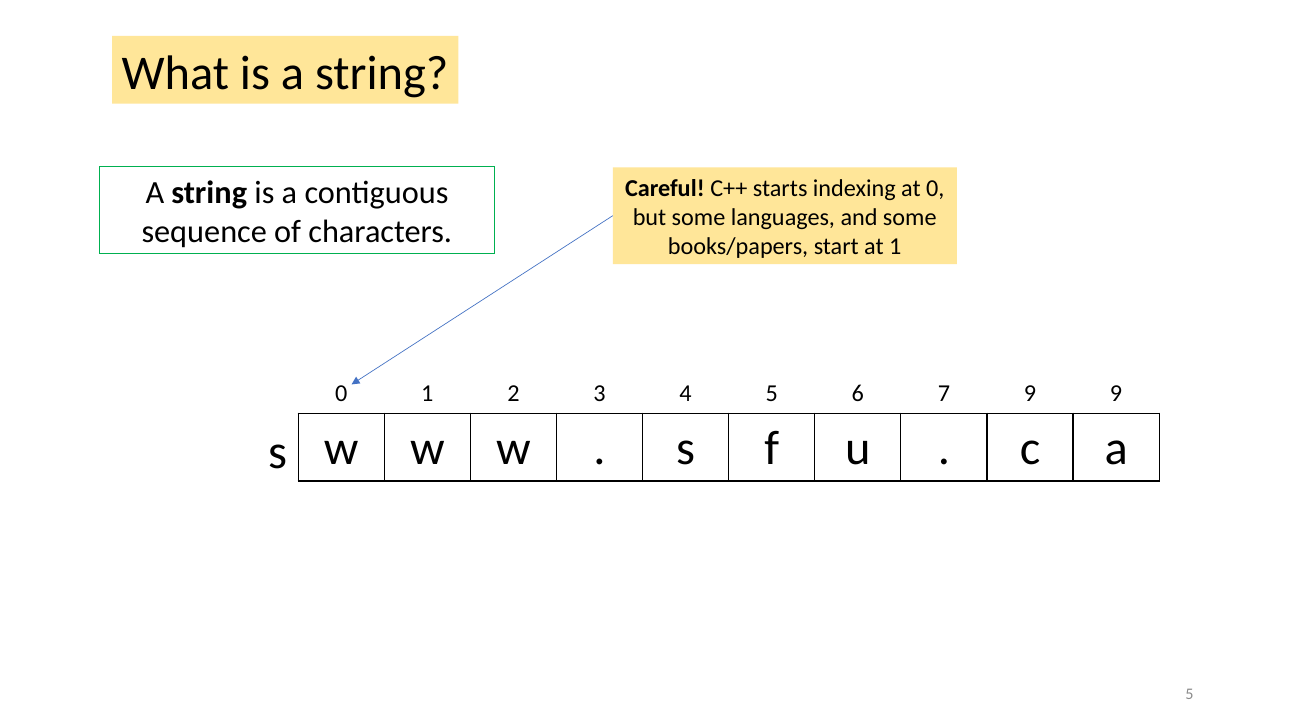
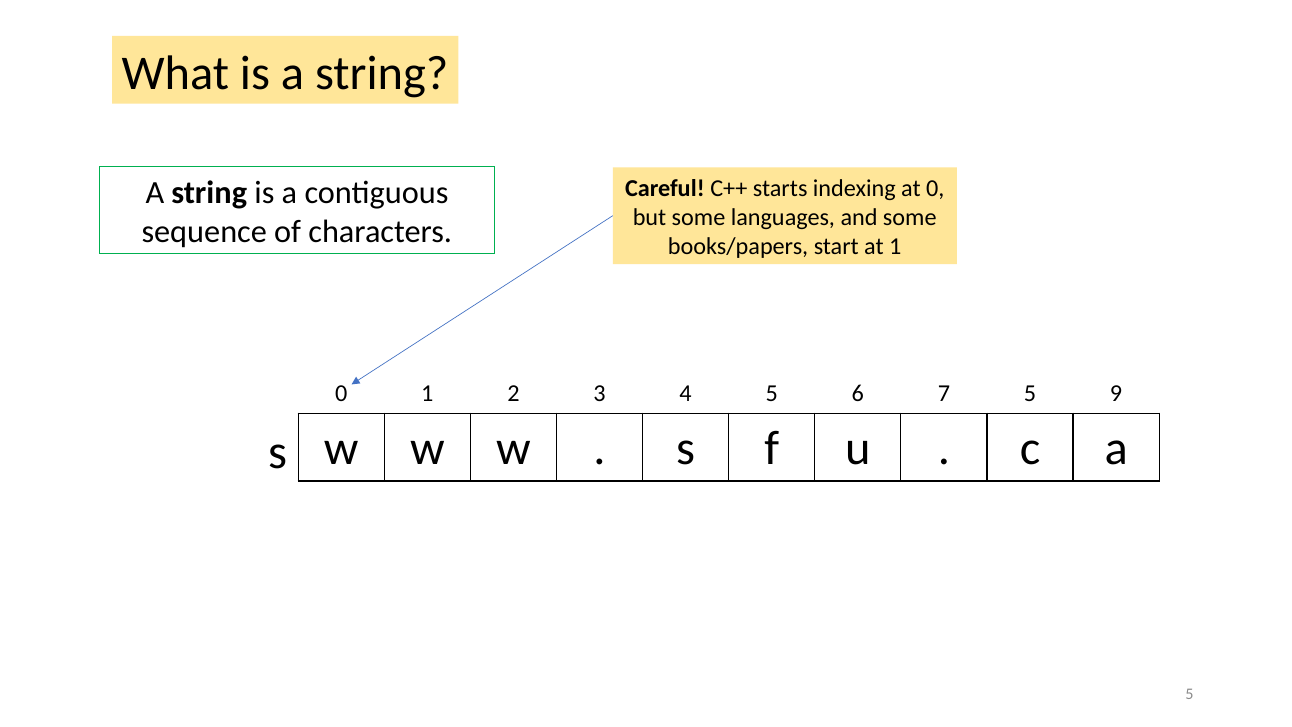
7 9: 9 -> 5 (1030, 394)
